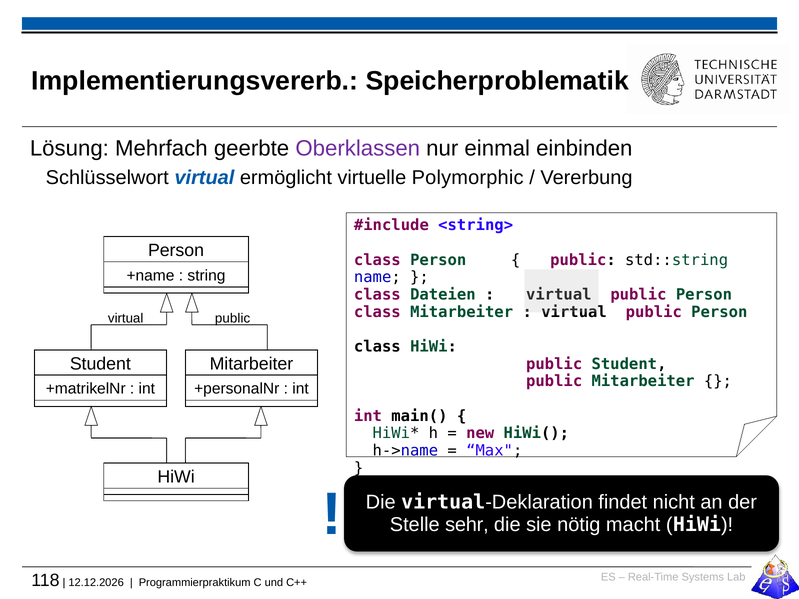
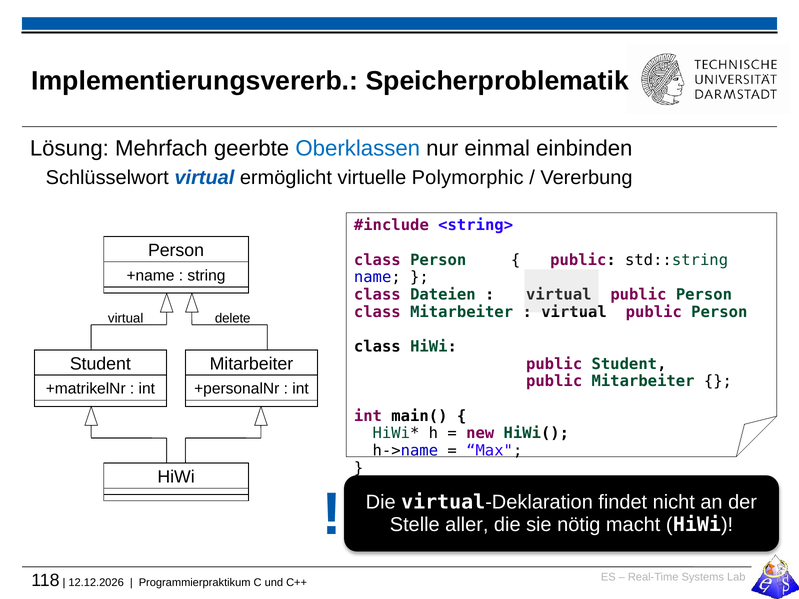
Oberklassen colour: purple -> blue (358, 149)
public: public -> delete (233, 319)
sehr: sehr -> aller (467, 525)
